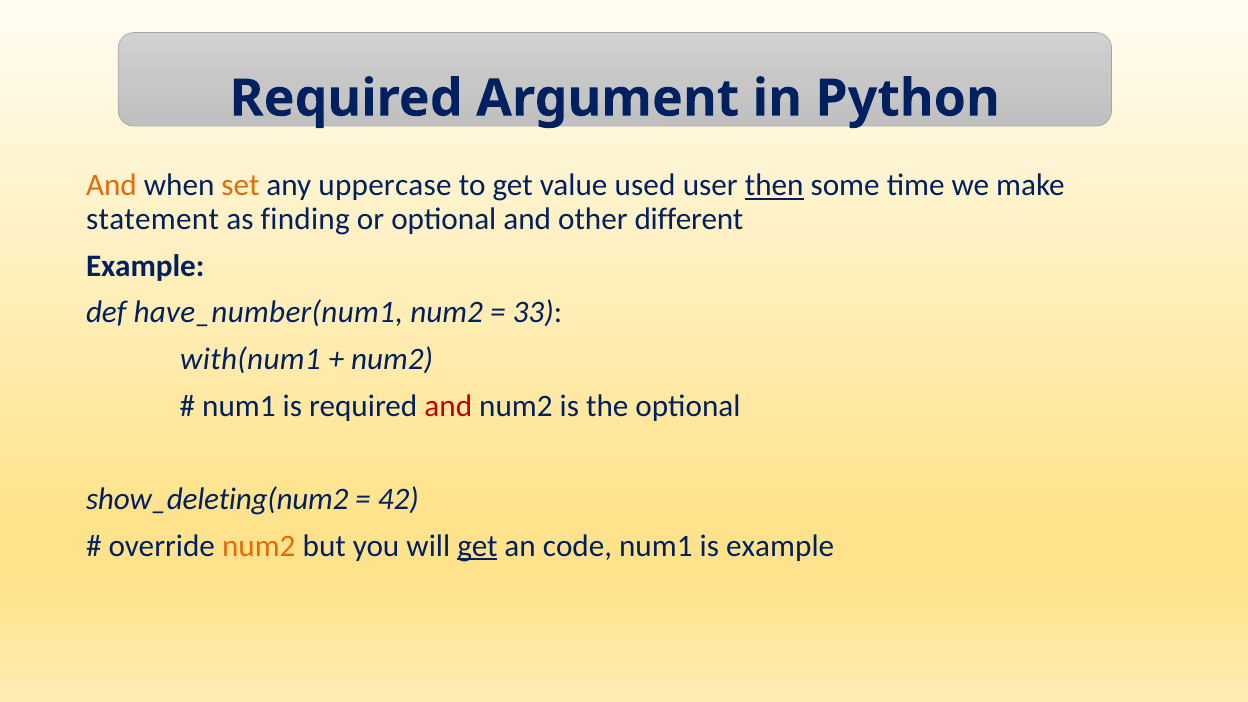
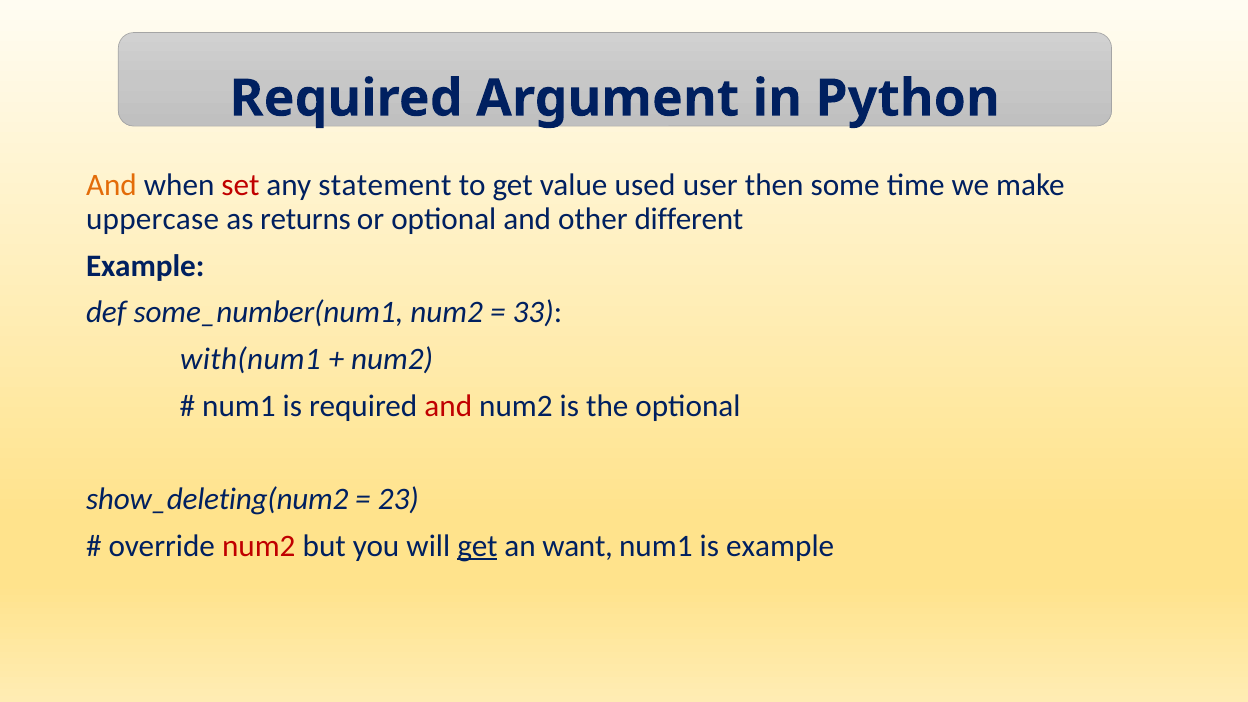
set colour: orange -> red (240, 185)
uppercase: uppercase -> statement (385, 185)
then underline: present -> none (774, 185)
statement: statement -> uppercase (153, 219)
finding: finding -> returns (305, 219)
have_number(num1: have_number(num1 -> some_number(num1 (268, 313)
42: 42 -> 23 (398, 499)
num2 colour: orange -> red (259, 546)
code: code -> want (578, 546)
